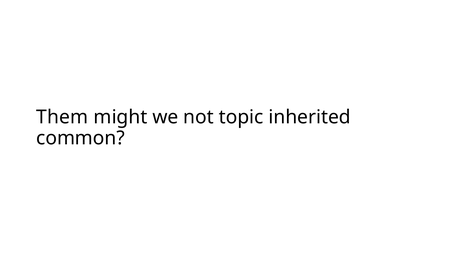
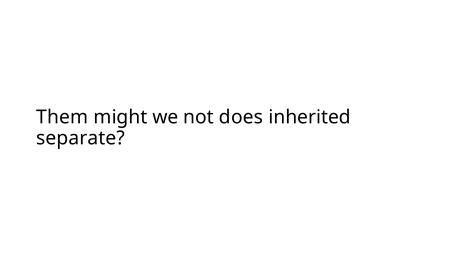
topic: topic -> does (241, 117)
common: common -> separate (80, 138)
